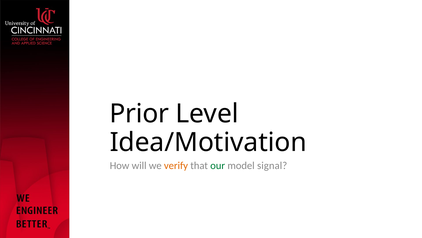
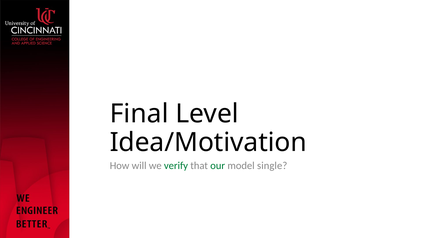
Prior: Prior -> Final (139, 113)
verify colour: orange -> green (176, 165)
signal: signal -> single (272, 165)
